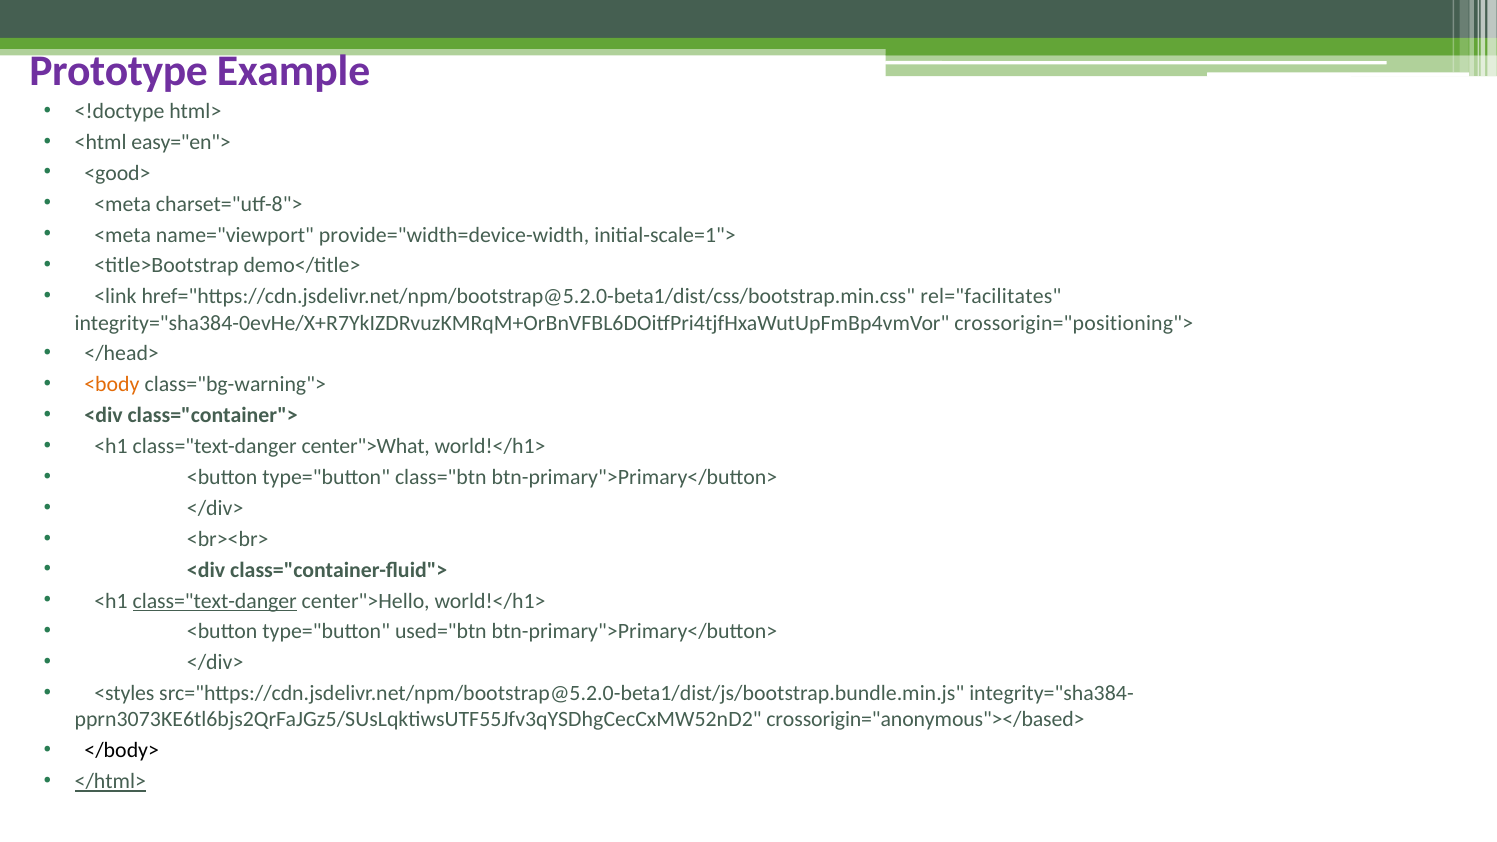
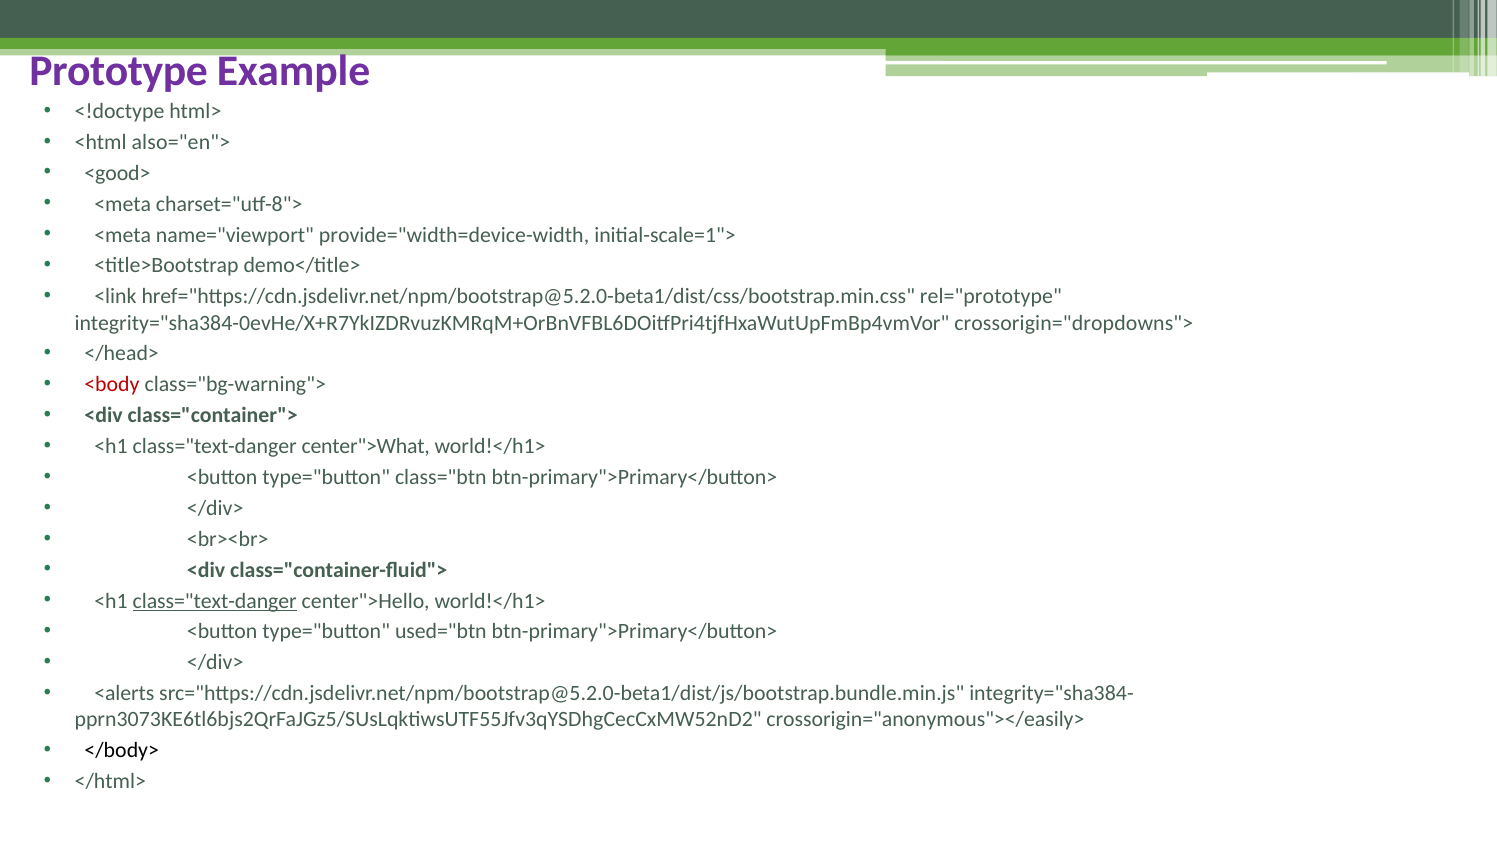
easy="en">: easy="en"> -> also="en"> (181, 142)
rel="facilitates: rel="facilitates -> rel="prototype (991, 297)
crossorigin="positioning">: crossorigin="positioning"> -> crossorigin="dropdowns"> (1074, 323)
<body colour: orange -> red (112, 385)
<styles: <styles -> <alerts (124, 694)
crossorigin="anonymous"></based>: crossorigin="anonymous"></based> -> crossorigin="anonymous"></easily> (925, 720)
</html> underline: present -> none (110, 782)
